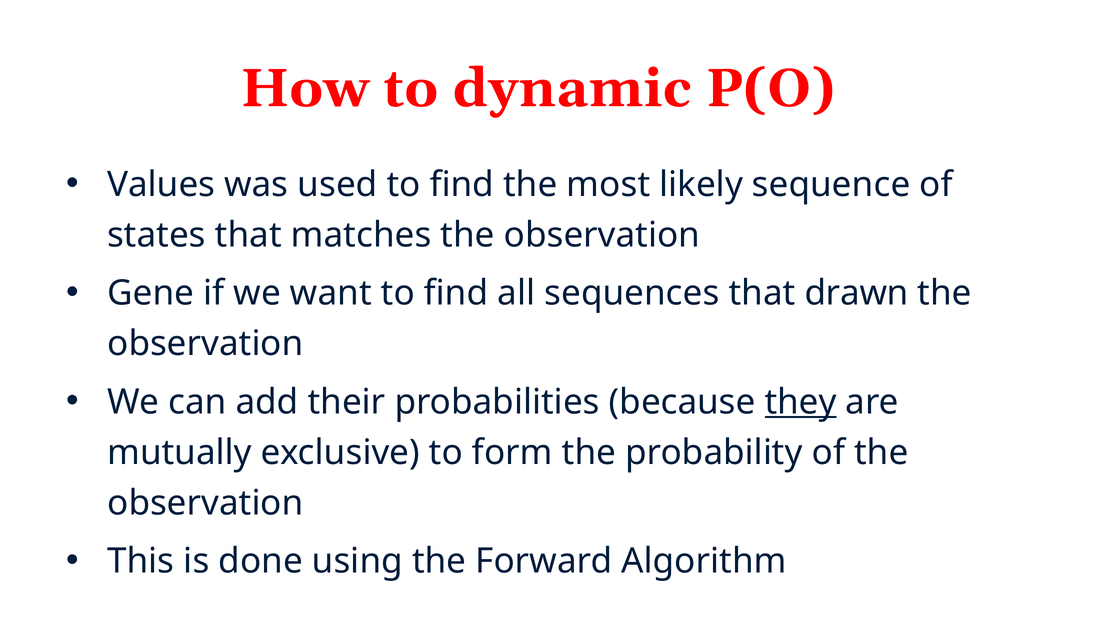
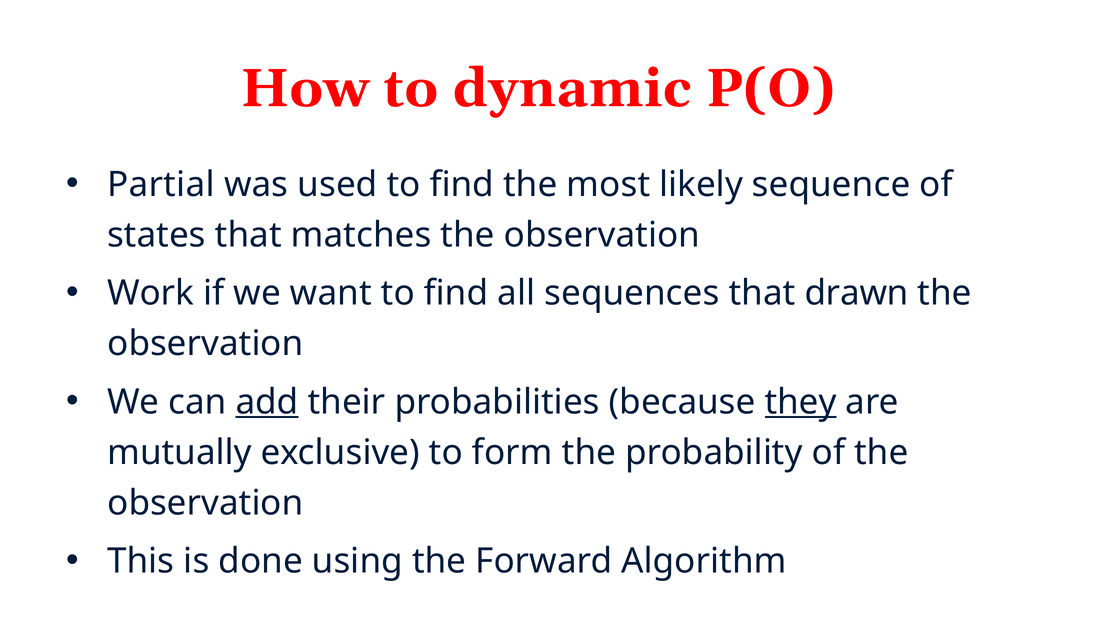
Values: Values -> Partial (161, 184)
Gene: Gene -> Work (151, 293)
add underline: none -> present (267, 402)
